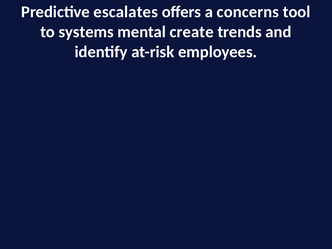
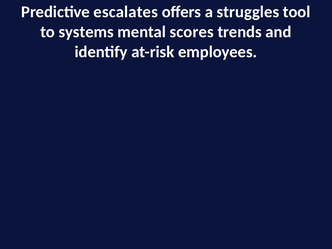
concerns: concerns -> struggles (248, 12)
create: create -> scores (192, 32)
